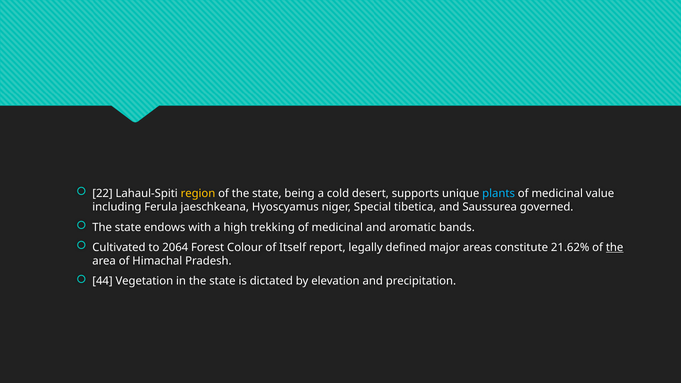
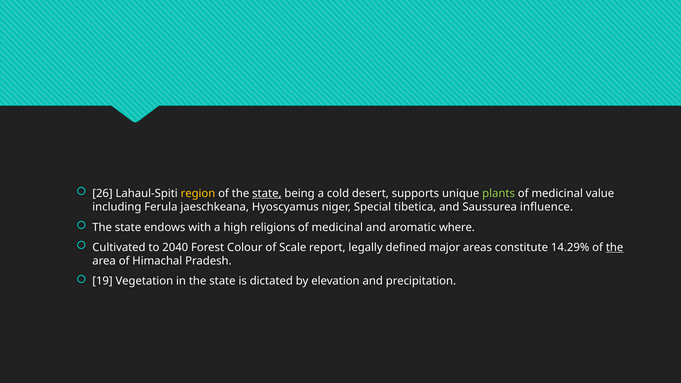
22: 22 -> 26 (103, 194)
state underline: none -> present (267, 194)
plants colour: light blue -> light green (499, 194)
governed: governed -> influence (547, 207)
trekking: trekking -> religions (273, 227)
bands: bands -> where (457, 227)
2064: 2064 -> 2040 (175, 247)
Itself: Itself -> Scale (293, 247)
21.62%: 21.62% -> 14.29% (570, 247)
44: 44 -> 19 (103, 281)
